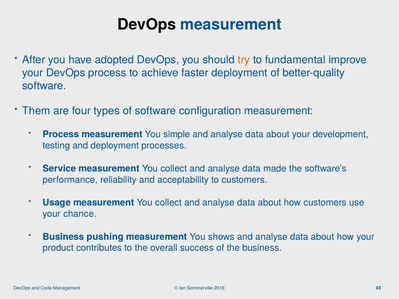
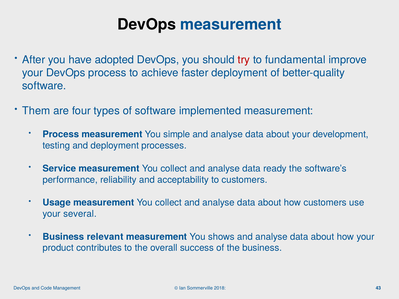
try colour: orange -> red (244, 60)
configuration: configuration -> implemented (210, 111)
made: made -> ready (275, 169)
chance: chance -> several (80, 214)
pushing: pushing -> relevant (105, 237)
